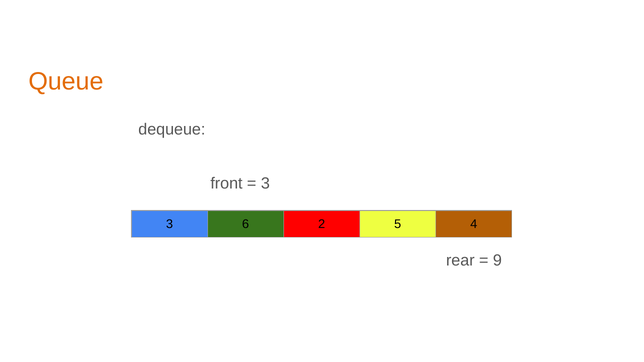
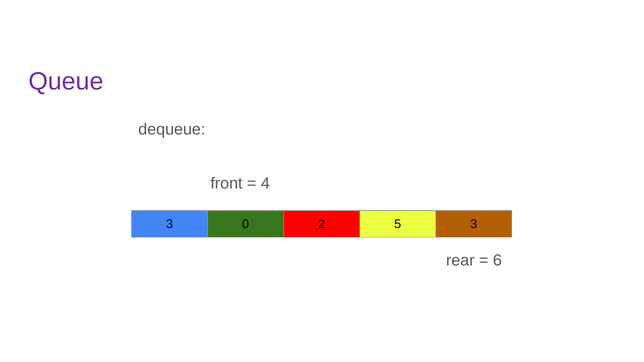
Queue colour: orange -> purple (66, 81)
3: 3 -> 4 (265, 183)
6: 6 -> 0 (246, 224)
5 4: 4 -> 3 (474, 224)
9: 9 -> 6 (497, 261)
